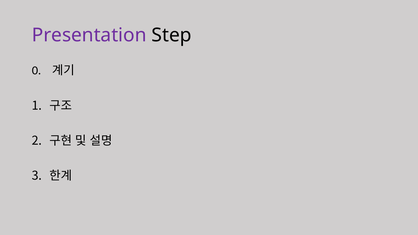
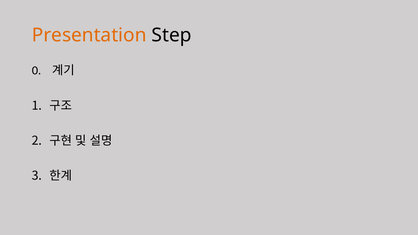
Presentation colour: purple -> orange (89, 35)
